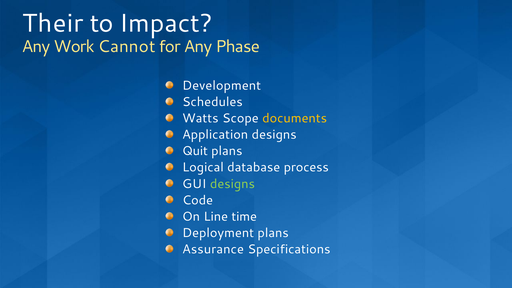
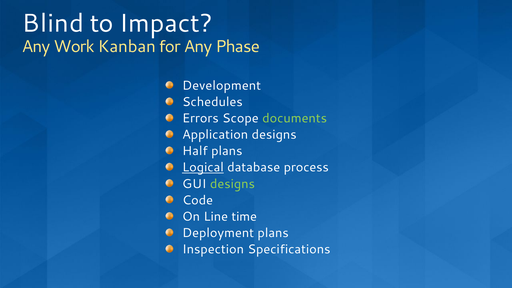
Their: Their -> Blind (53, 23)
Cannot: Cannot -> Kanban (127, 46)
Watts: Watts -> Errors (200, 118)
documents colour: yellow -> light green (295, 118)
Quit: Quit -> Half (195, 151)
Logical underline: none -> present (203, 167)
Assurance: Assurance -> Inspection (213, 249)
